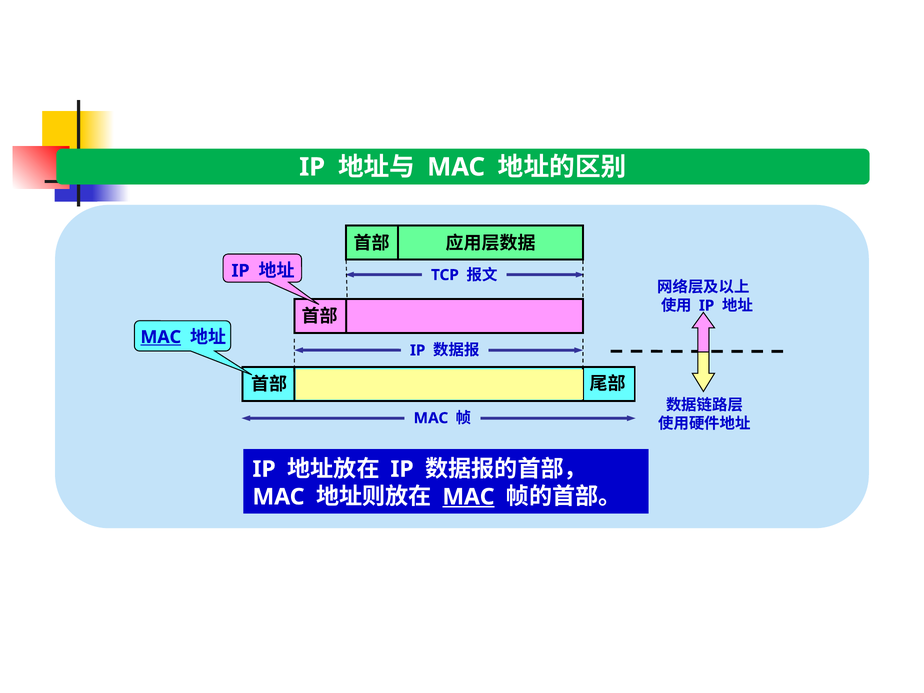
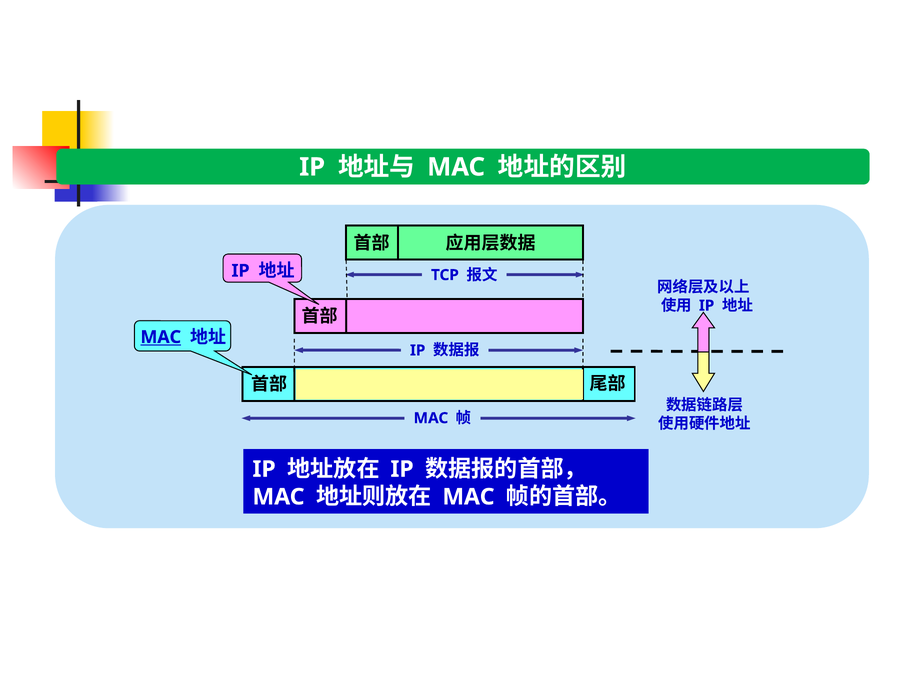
MAC underline: present -> none (468, 497)
